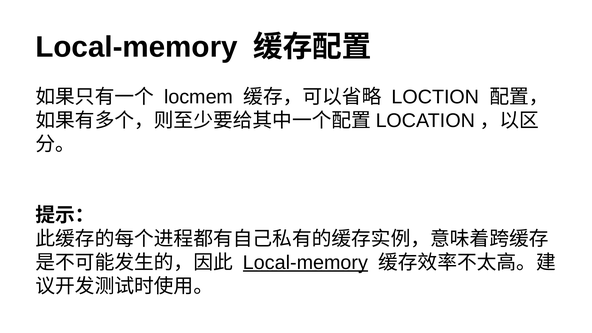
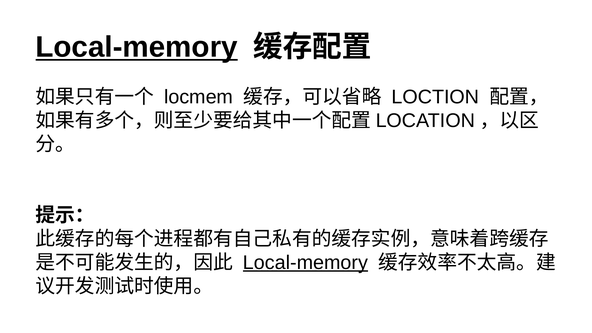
Local-memory underline: none -> present (137, 47)
